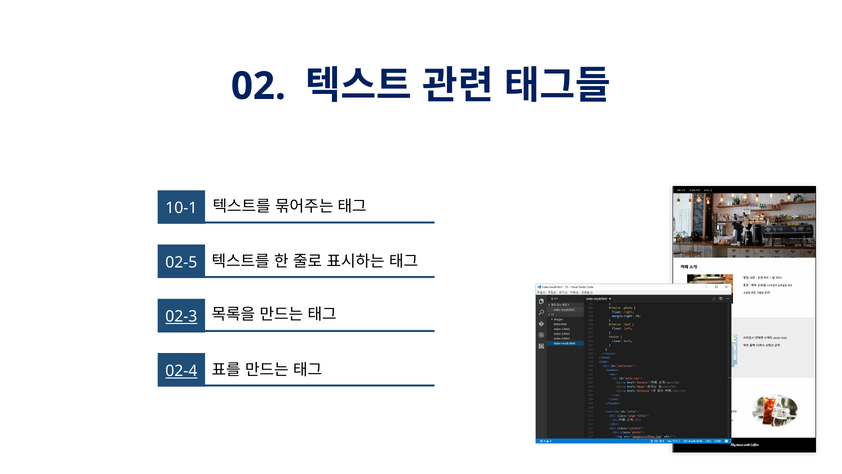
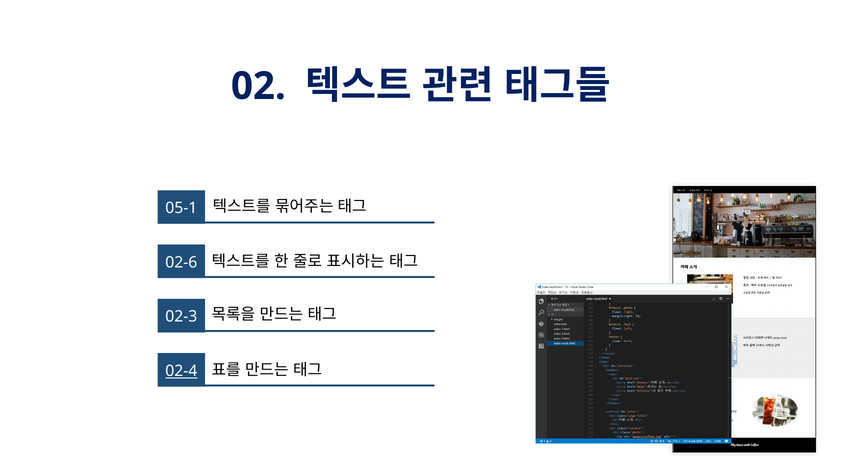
10-1: 10-1 -> 05-1 (181, 208)
02-5: 02-5 -> 02-6 (181, 262)
02-3 underline: present -> none (181, 316)
